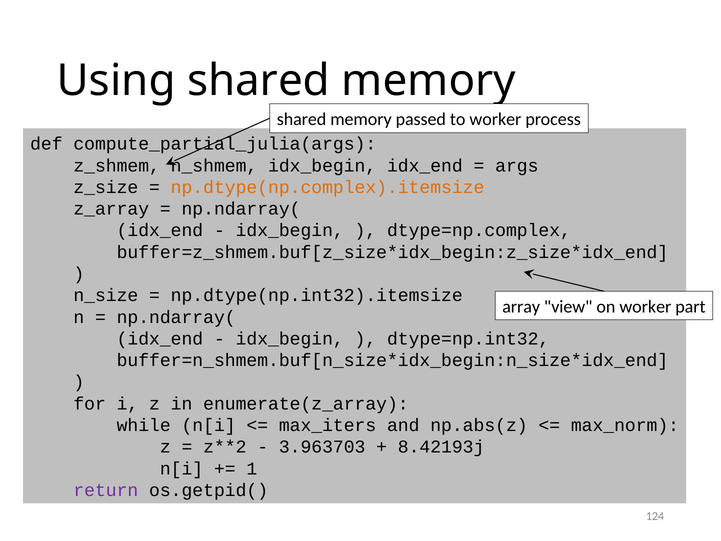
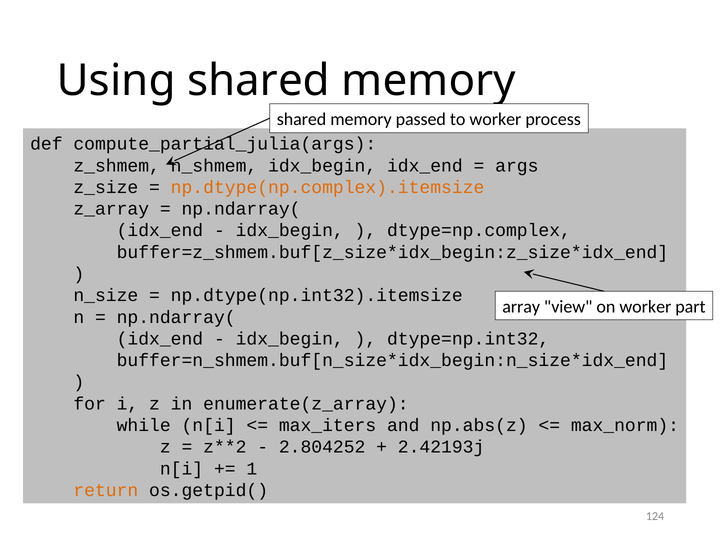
3.963703: 3.963703 -> 2.804252 (322, 447)
8.42193j: 8.42193j -> 2.42193j (441, 447)
return colour: purple -> orange (106, 490)
